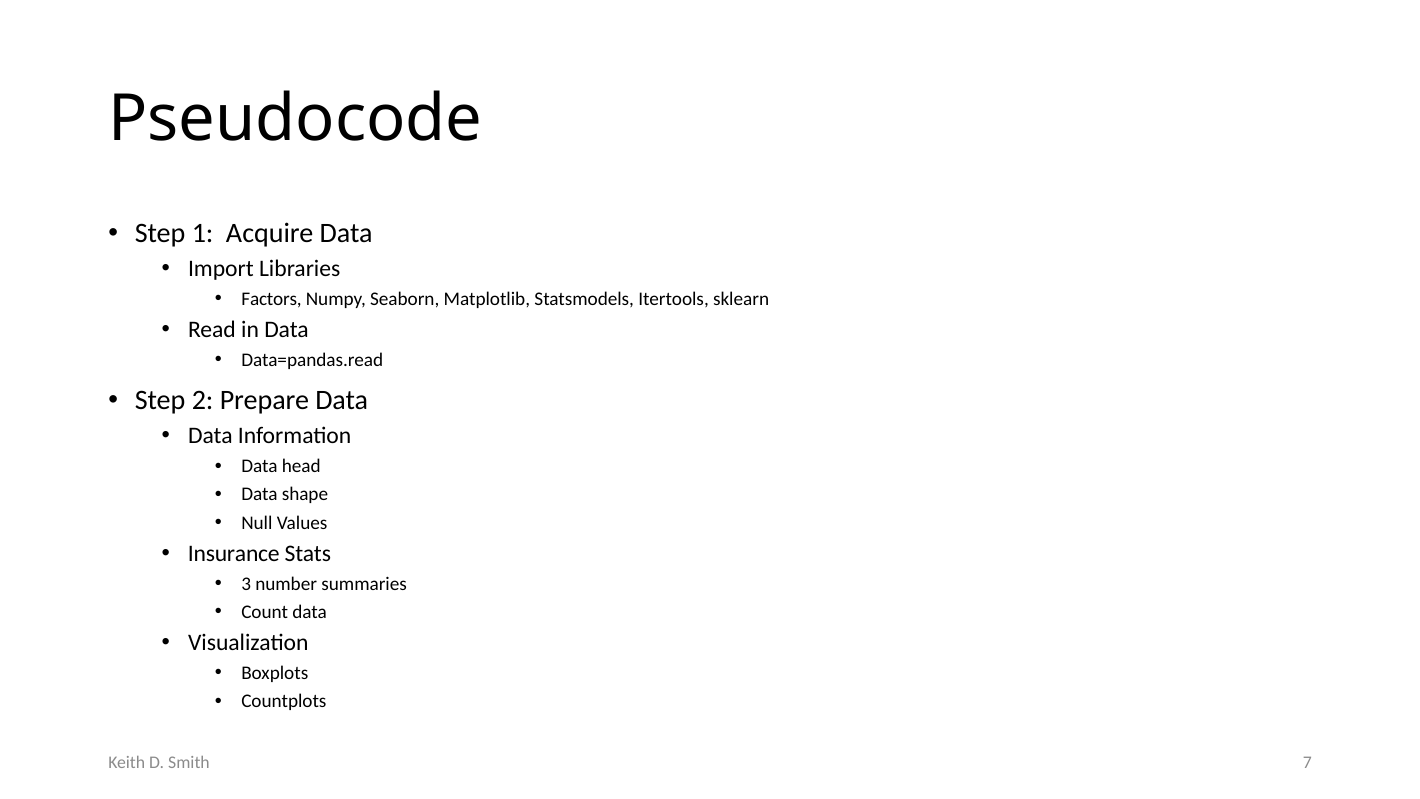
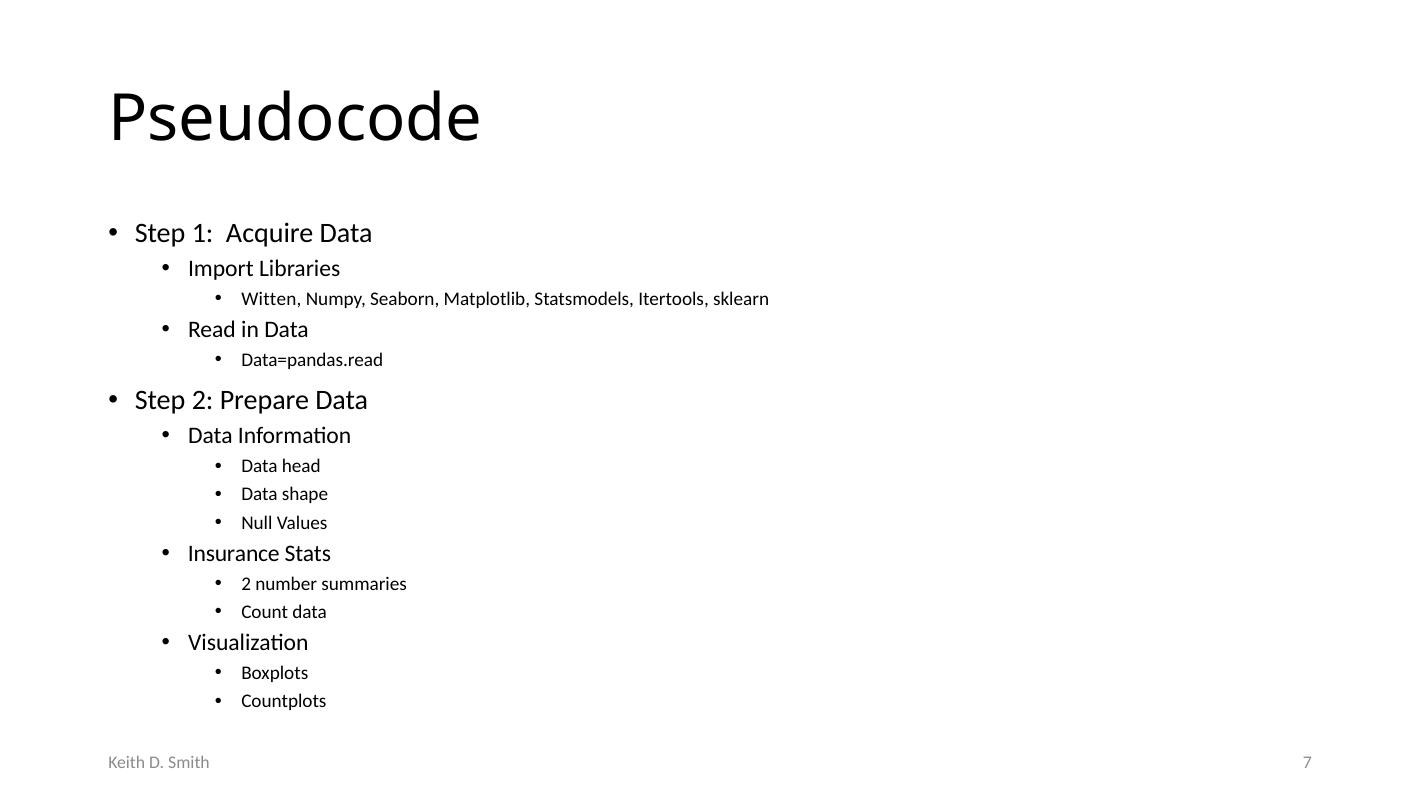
Factors: Factors -> Witten (271, 299)
3: 3 -> 2 (246, 584)
